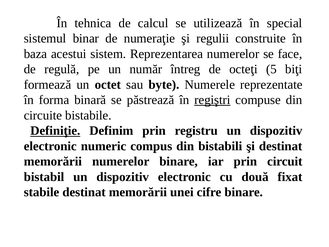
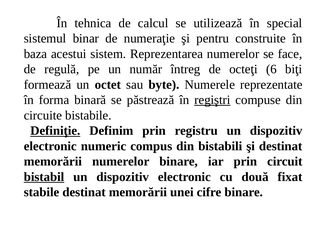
regulii: regulii -> pentru (213, 38)
5: 5 -> 6 (271, 69)
bistabil underline: none -> present (44, 177)
